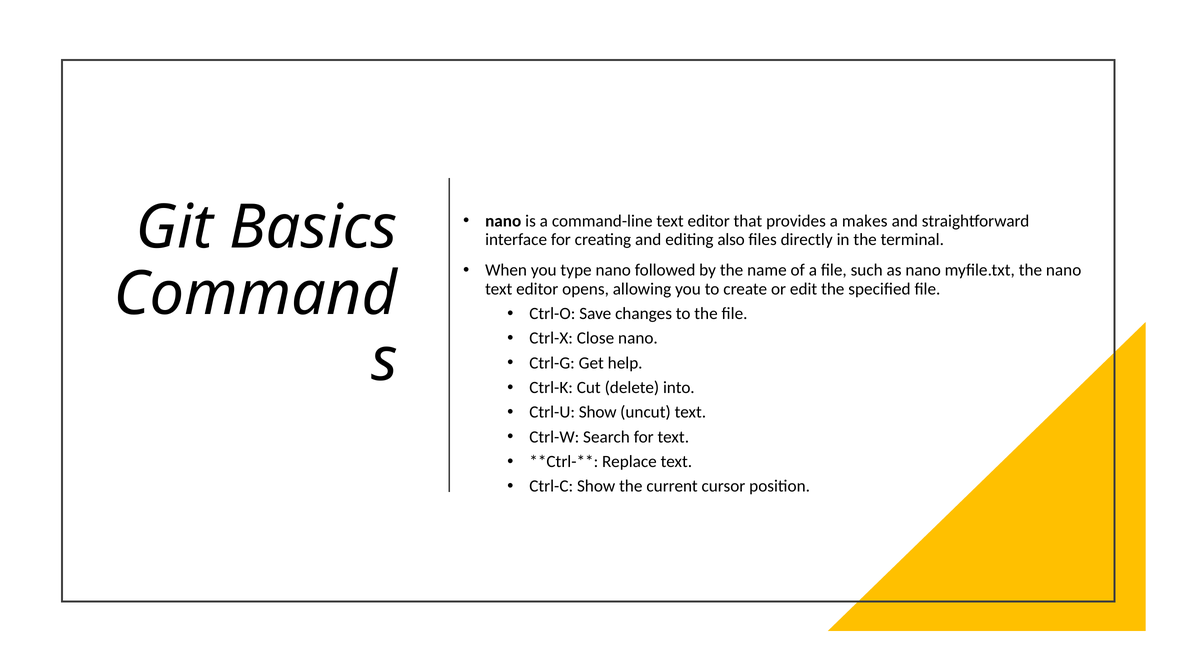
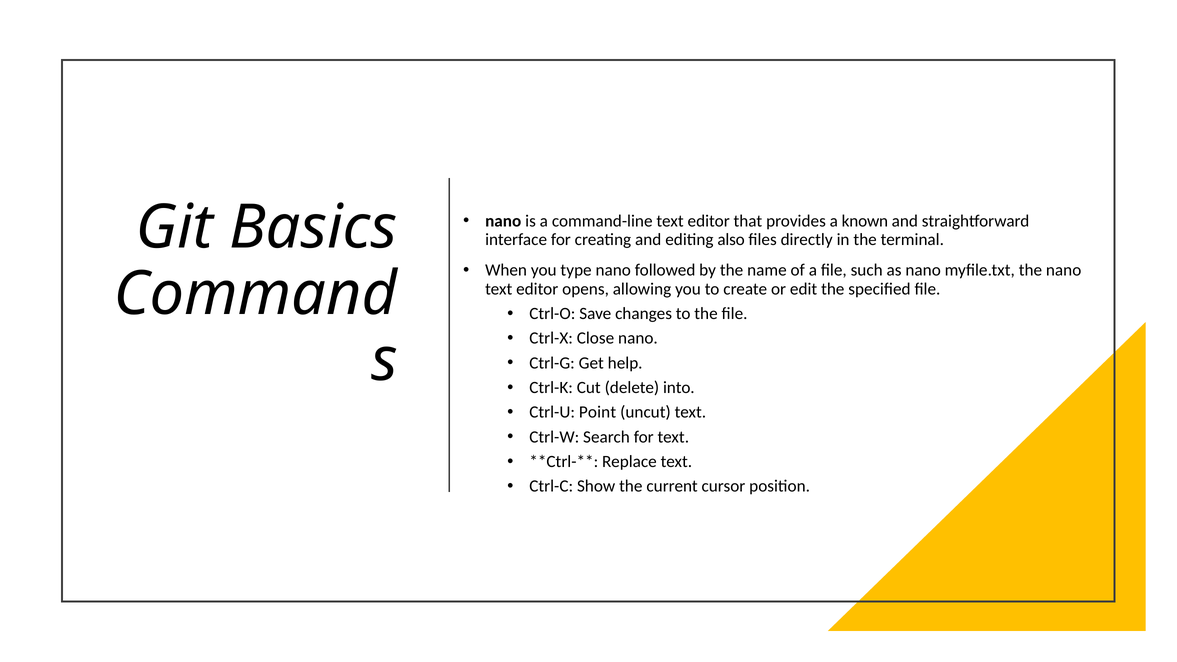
makes: makes -> known (865, 221)
Ctrl-U Show: Show -> Point (598, 412)
